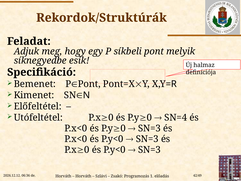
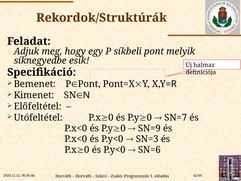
SN=4: SN=4 -> SN=7 (176, 117)
SN=3: SN=3 -> SN=9 (149, 128)
SN=3: SN=3 -> SN=6 (149, 150)
